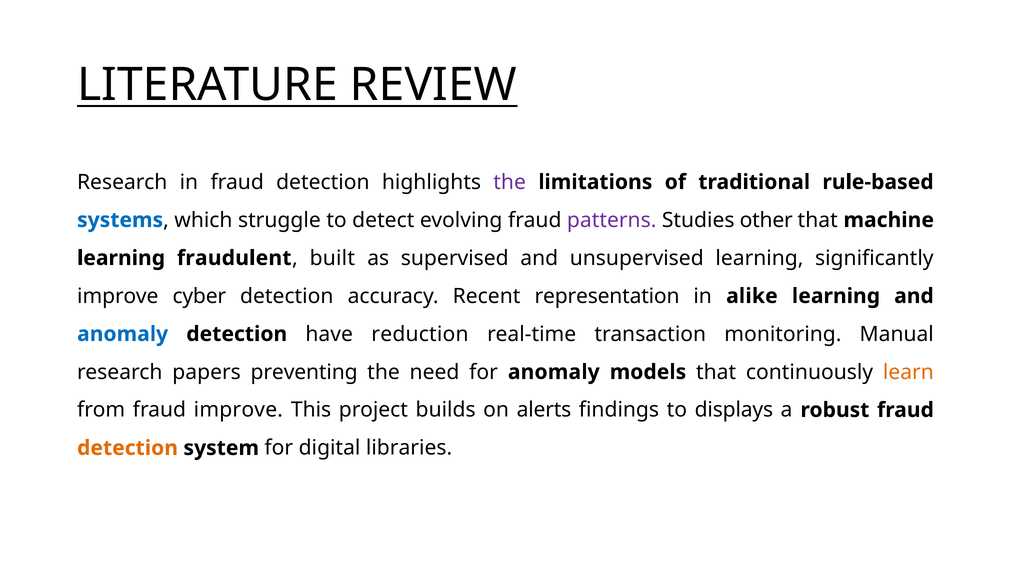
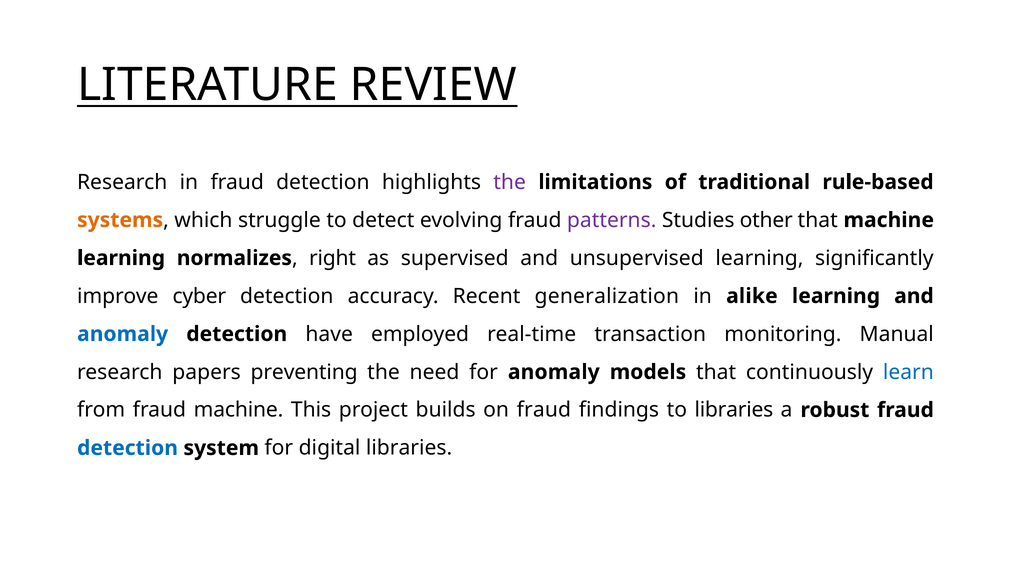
systems colour: blue -> orange (120, 220)
fraudulent: fraudulent -> normalizes (234, 258)
built: built -> right (333, 258)
representation: representation -> generalization (607, 296)
reduction: reduction -> employed (420, 334)
learn colour: orange -> blue (908, 372)
fraud improve: improve -> machine (239, 410)
on alerts: alerts -> fraud (544, 410)
to displays: displays -> libraries (734, 410)
detection colour: orange -> blue (128, 448)
